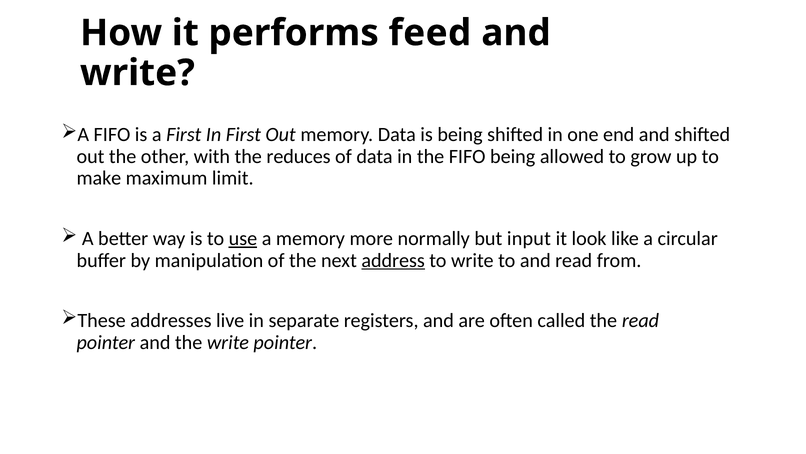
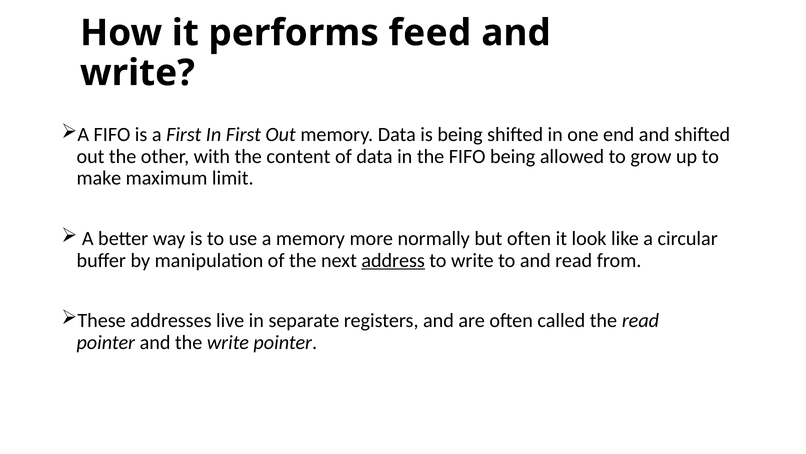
reduces: reduces -> content (298, 156)
use underline: present -> none (243, 238)
but input: input -> often (529, 238)
